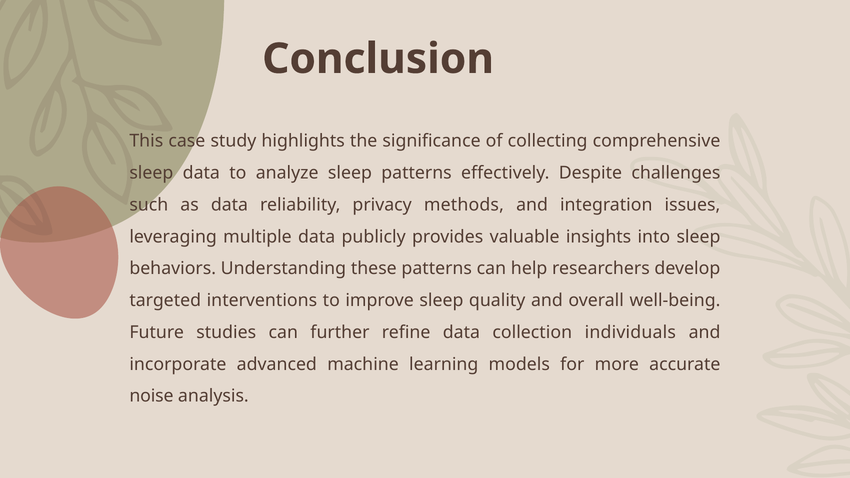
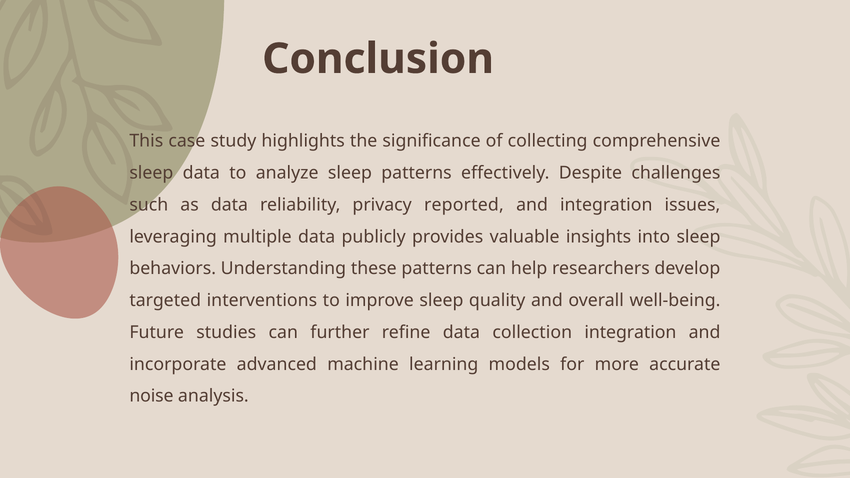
methods: methods -> reported (464, 205)
collection individuals: individuals -> integration (630, 332)
